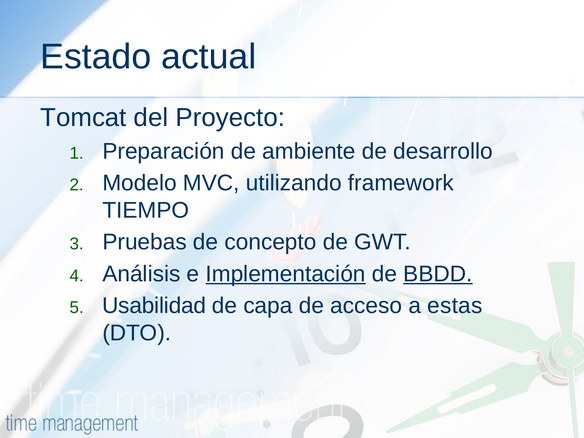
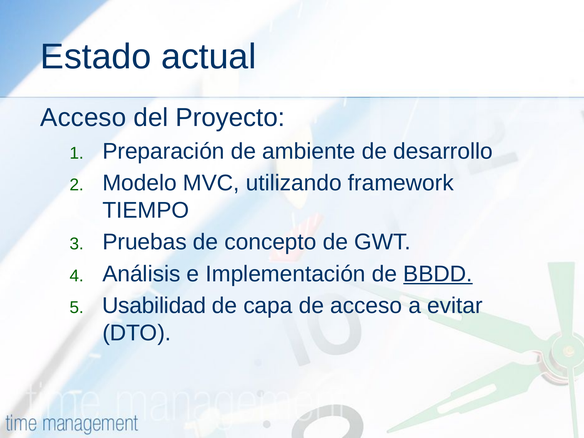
Tomcat: Tomcat -> Acceso (83, 118)
Implementación underline: present -> none (286, 274)
estas: estas -> evitar (455, 306)
